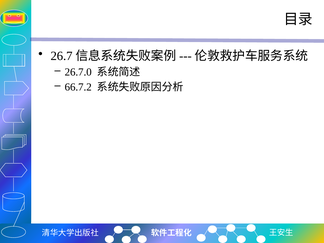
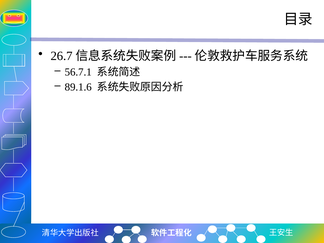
26.7.0: 26.7.0 -> 56.7.1 (78, 72)
66.7.2: 66.7.2 -> 89.1.6 (78, 87)
